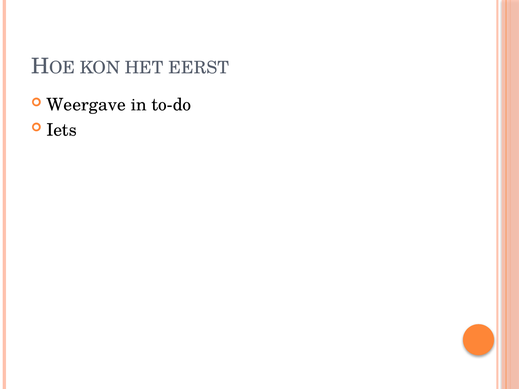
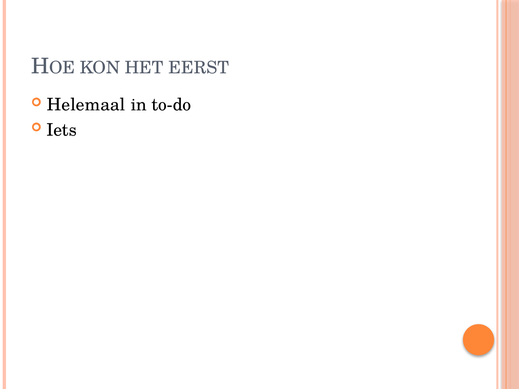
Weergave: Weergave -> Helemaal (86, 105)
